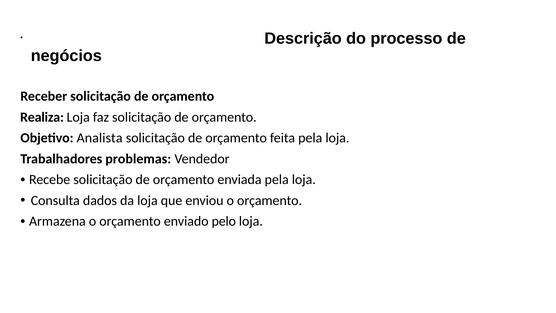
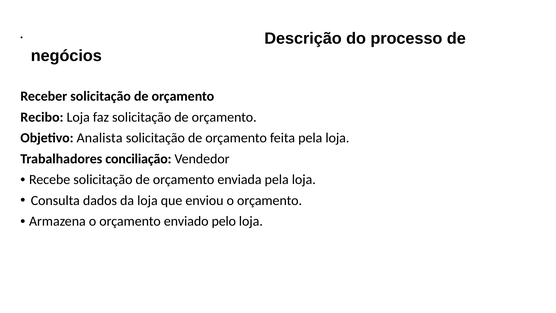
Realiza: Realiza -> Recibo (42, 117)
problemas: problemas -> conciliação (138, 159)
